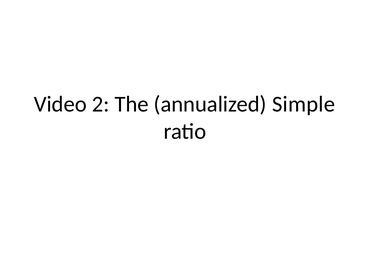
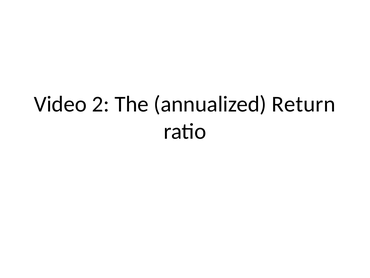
Simple: Simple -> Return (304, 104)
